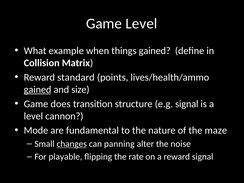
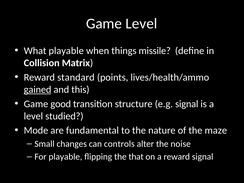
What example: example -> playable (66, 51)
things gained: gained -> missile (155, 51)
size: size -> this (80, 90)
does: does -> good (61, 104)
cannon: cannon -> studied (64, 116)
changes underline: present -> none (72, 144)
panning: panning -> controls (119, 144)
rate: rate -> that (136, 157)
